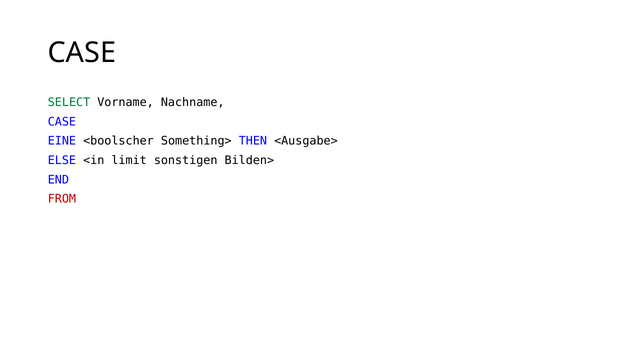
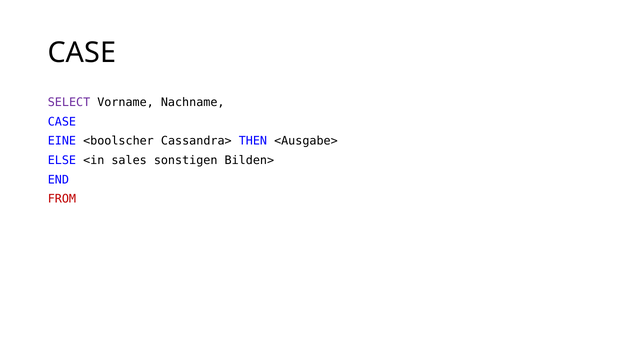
SELECT colour: green -> purple (69, 103)
Something>: Something> -> Cassandra> (196, 141)
limit: limit -> sales (129, 160)
